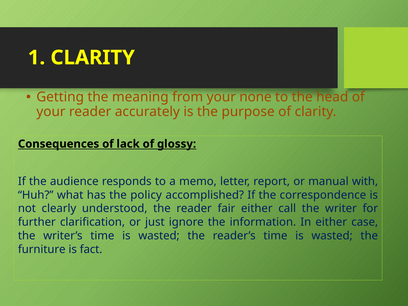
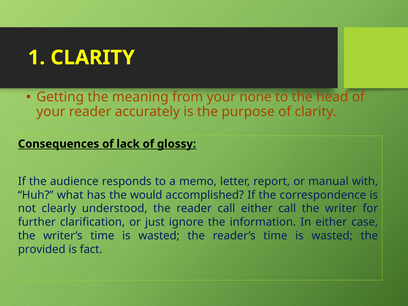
policy: policy -> would (146, 195)
reader fair: fair -> call (226, 209)
furniture: furniture -> provided (42, 249)
